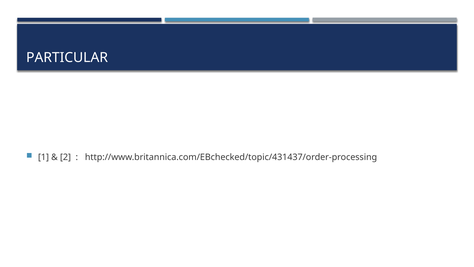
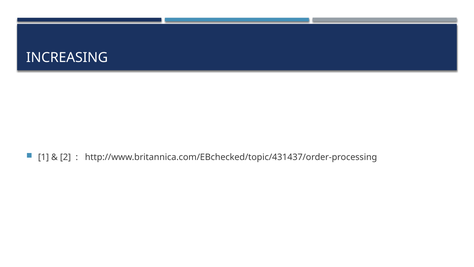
PARTICULAR: PARTICULAR -> INCREASING (67, 58)
